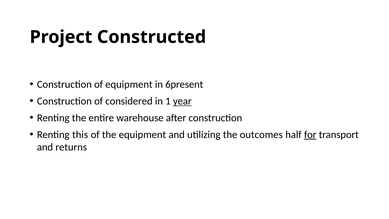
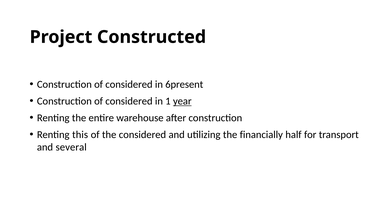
equipment: equipment -> considered (129, 84)
the equipment: equipment -> considered (142, 135)
outcomes: outcomes -> financially (261, 135)
for underline: present -> none (310, 135)
returns: returns -> several (71, 147)
